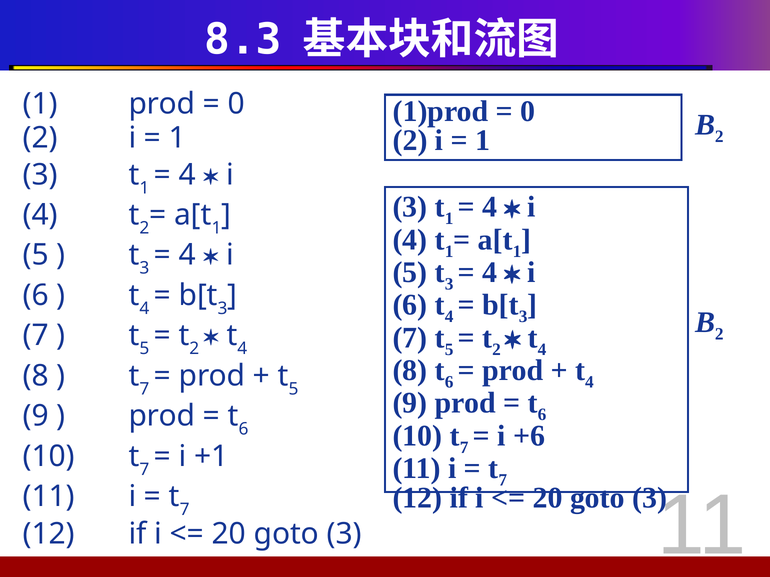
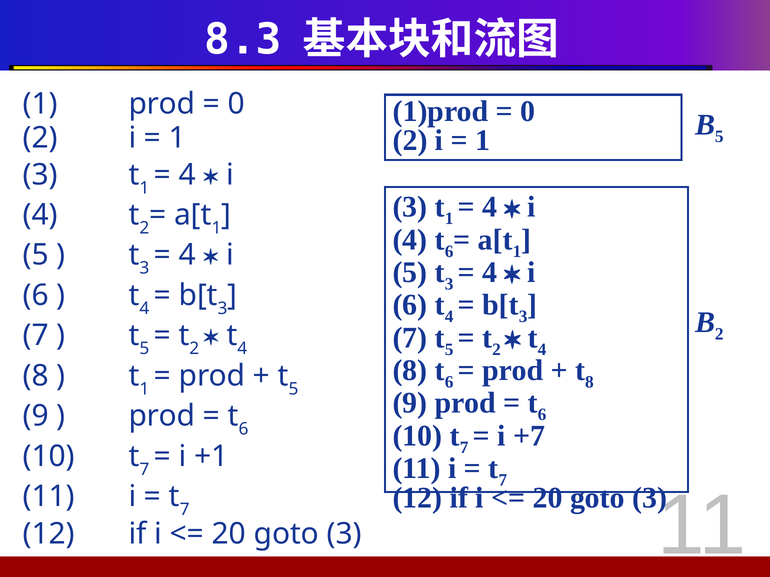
2: 2 -> 5 (719, 137)
1: 1 -> 6 (449, 252)
4: 4 -> 8 (589, 382)
7: 7 -> 1 (144, 389)
+6: +6 -> +7 (529, 436)
